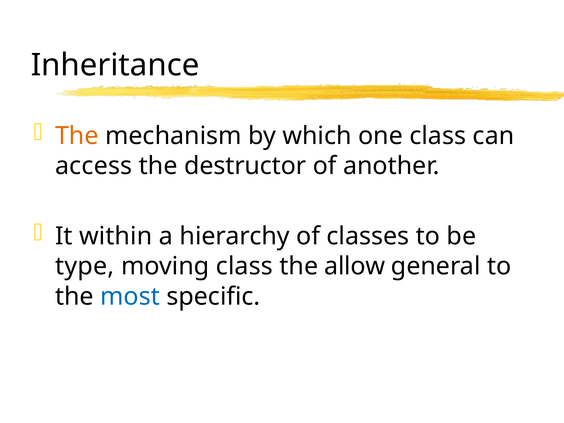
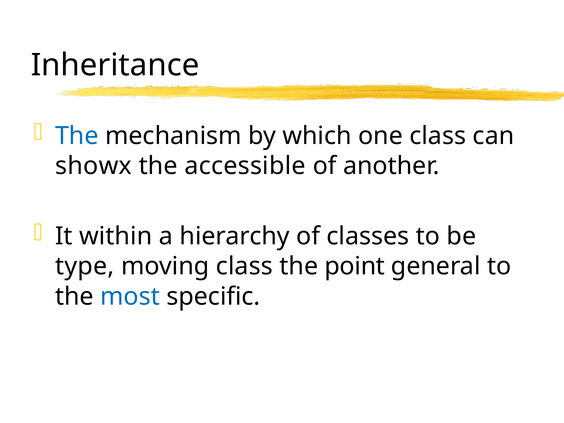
The colour: orange -> blue (77, 136)
access: access -> showx (94, 166)
destructor: destructor -> accessible (245, 166)
allow: allow -> point (355, 266)
